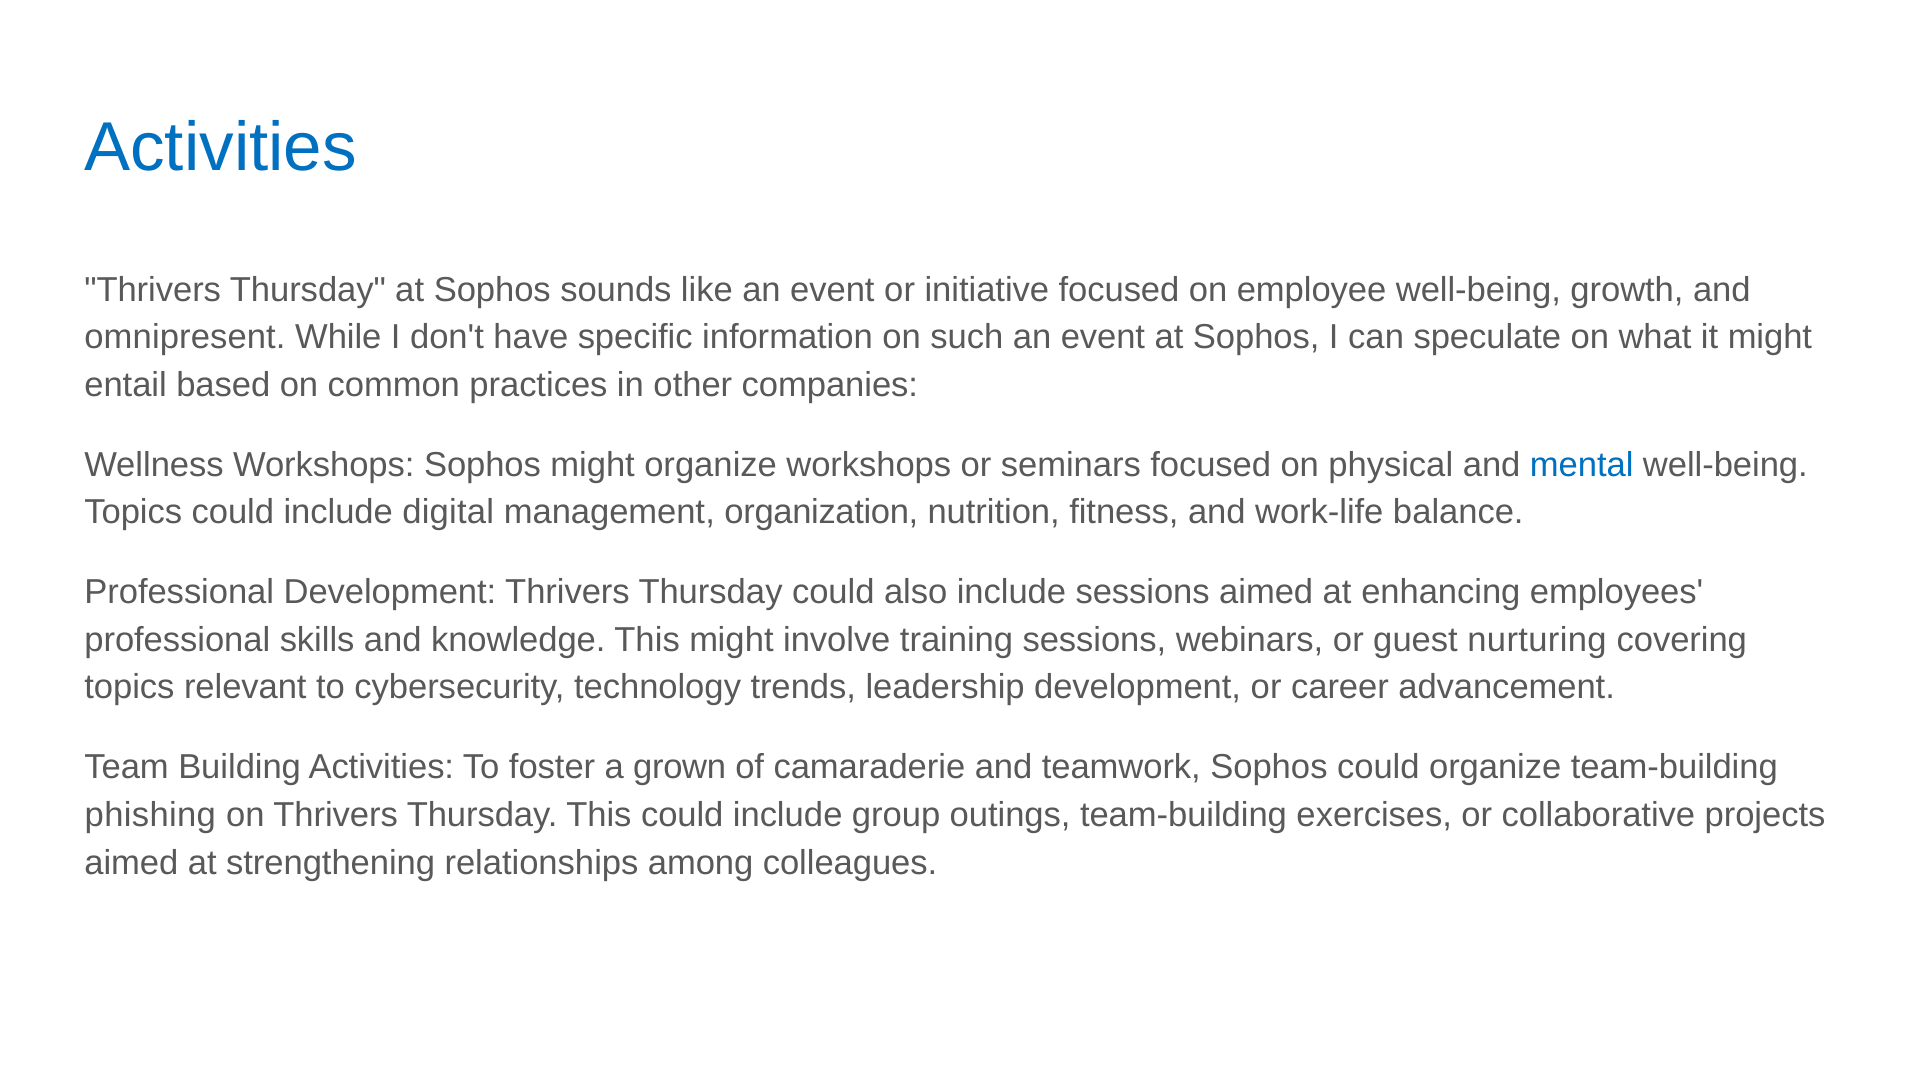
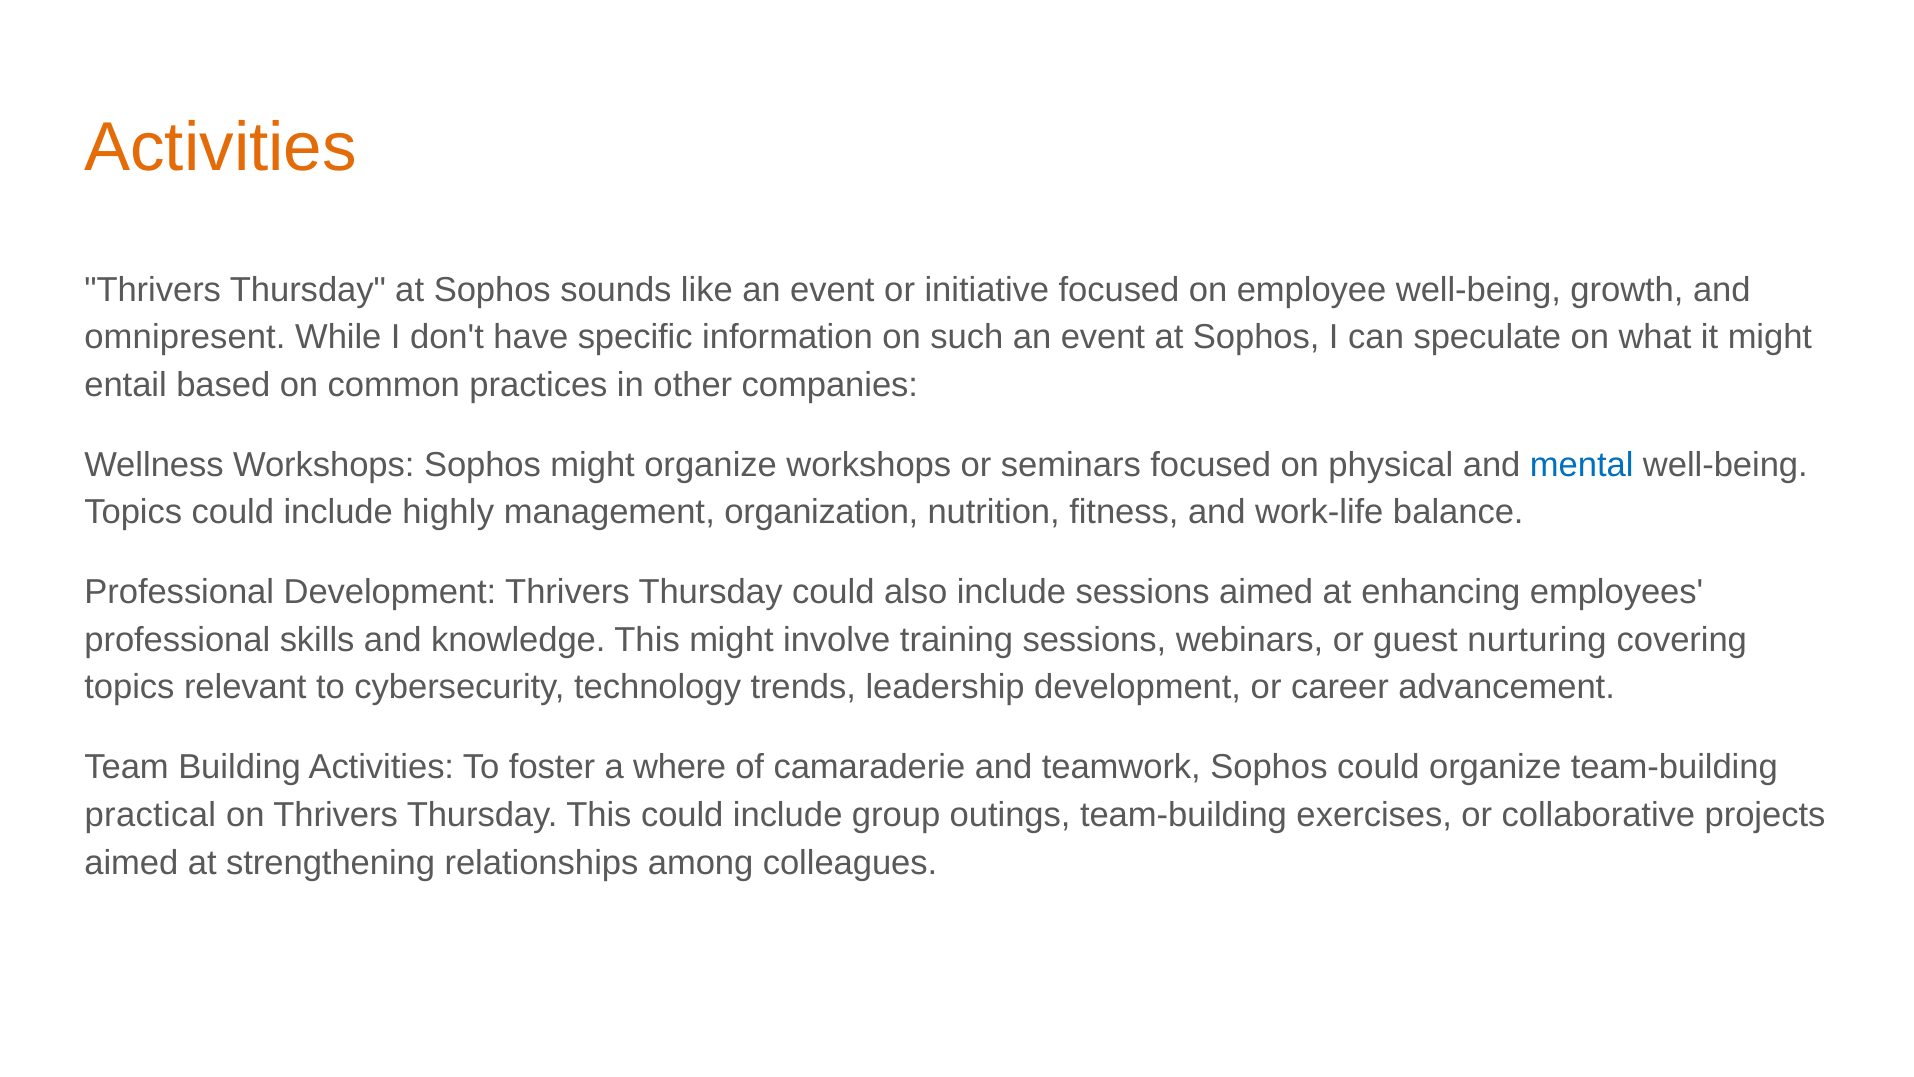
Activities colour: blue -> orange (221, 148)
digital: digital -> highly (448, 512)
grown: grown -> where (680, 767)
phishing: phishing -> practical (150, 815)
